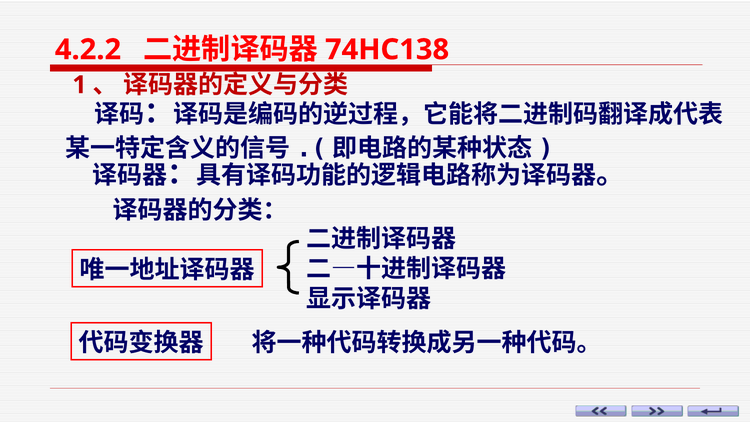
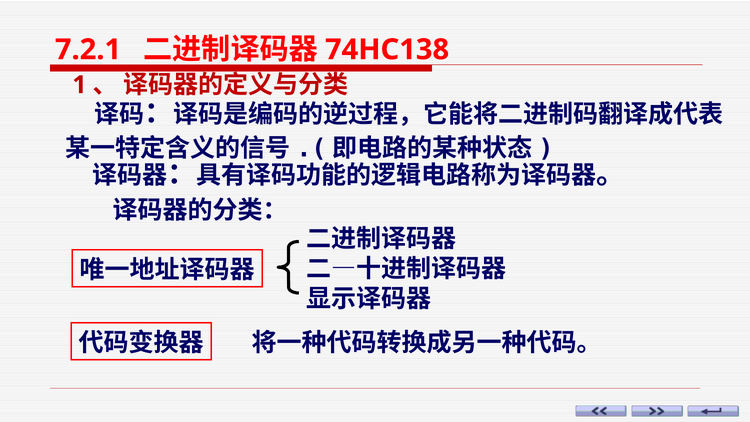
4.2.2: 4.2.2 -> 7.2.1 (88, 50)
